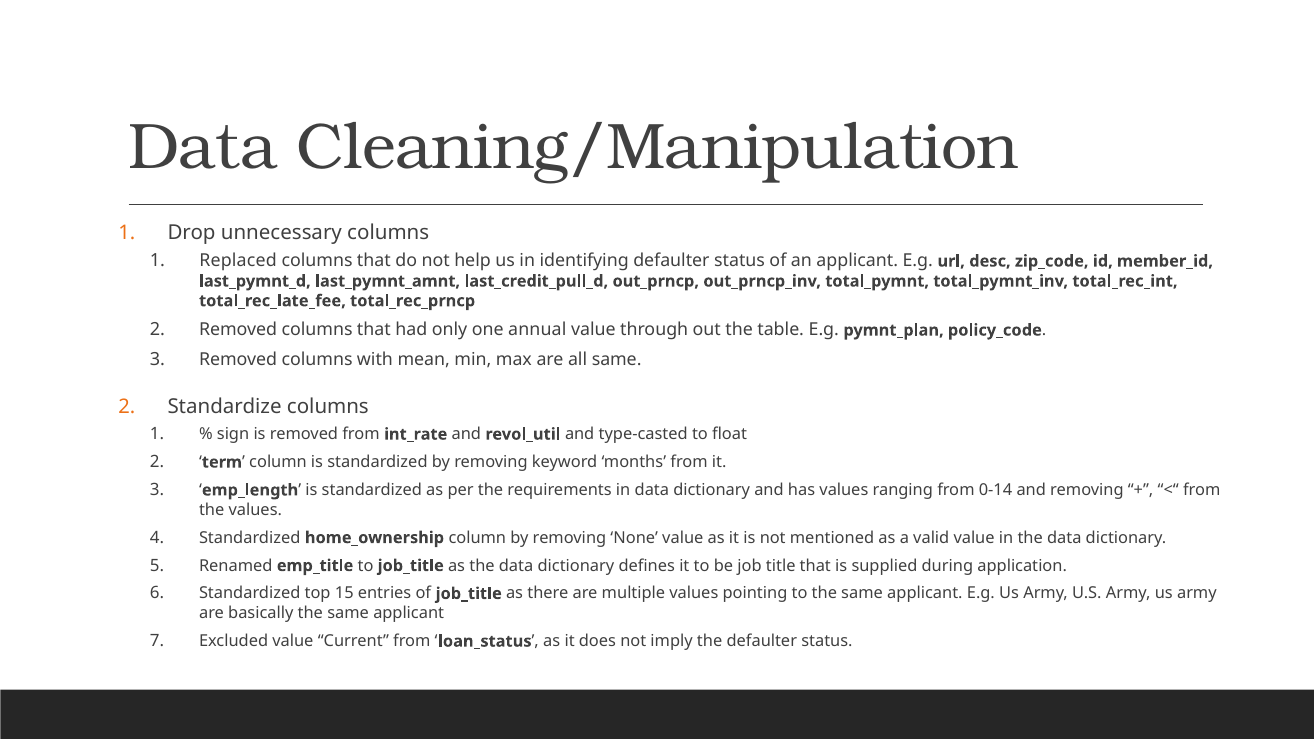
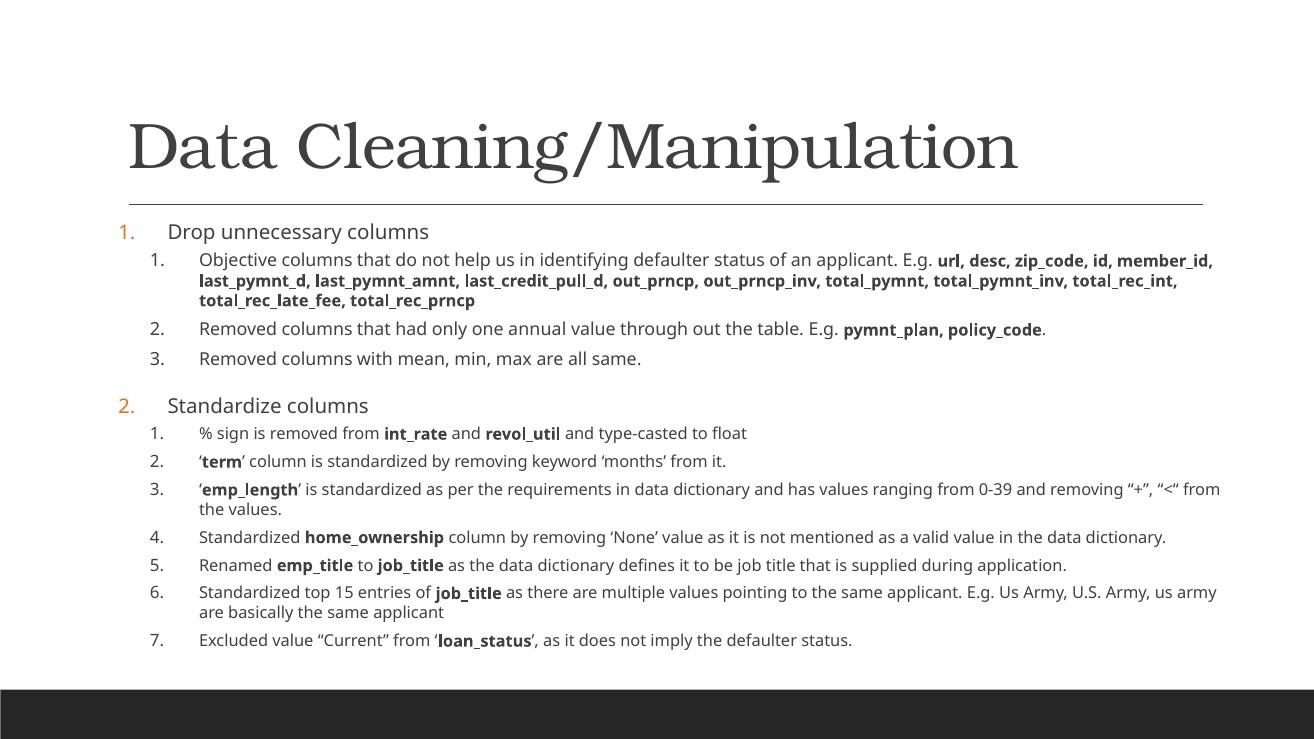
Replaced: Replaced -> Objective (238, 261)
0-14: 0-14 -> 0-39 (996, 490)
